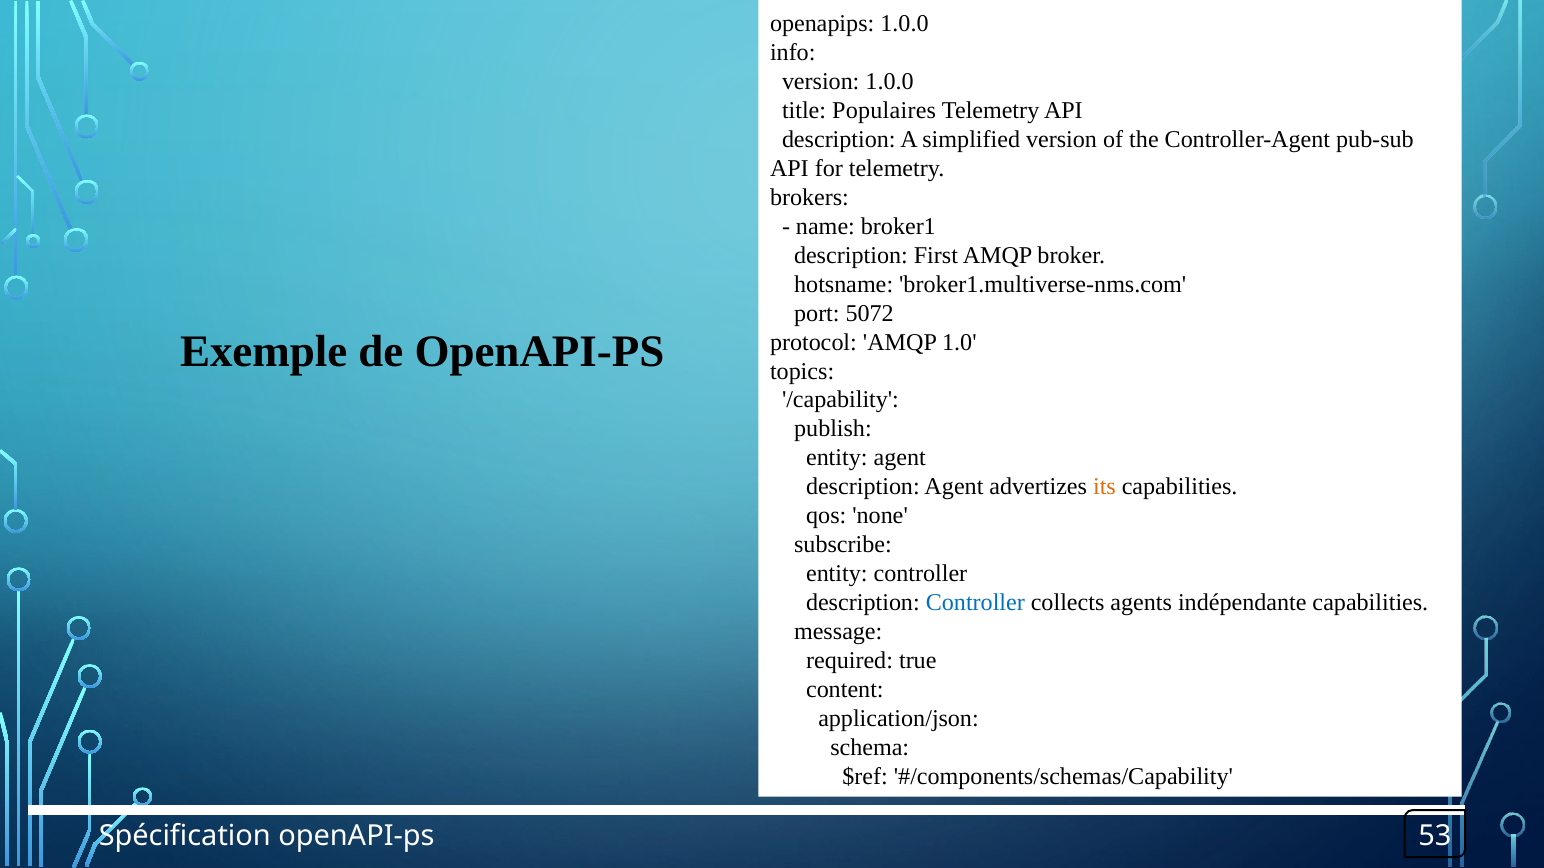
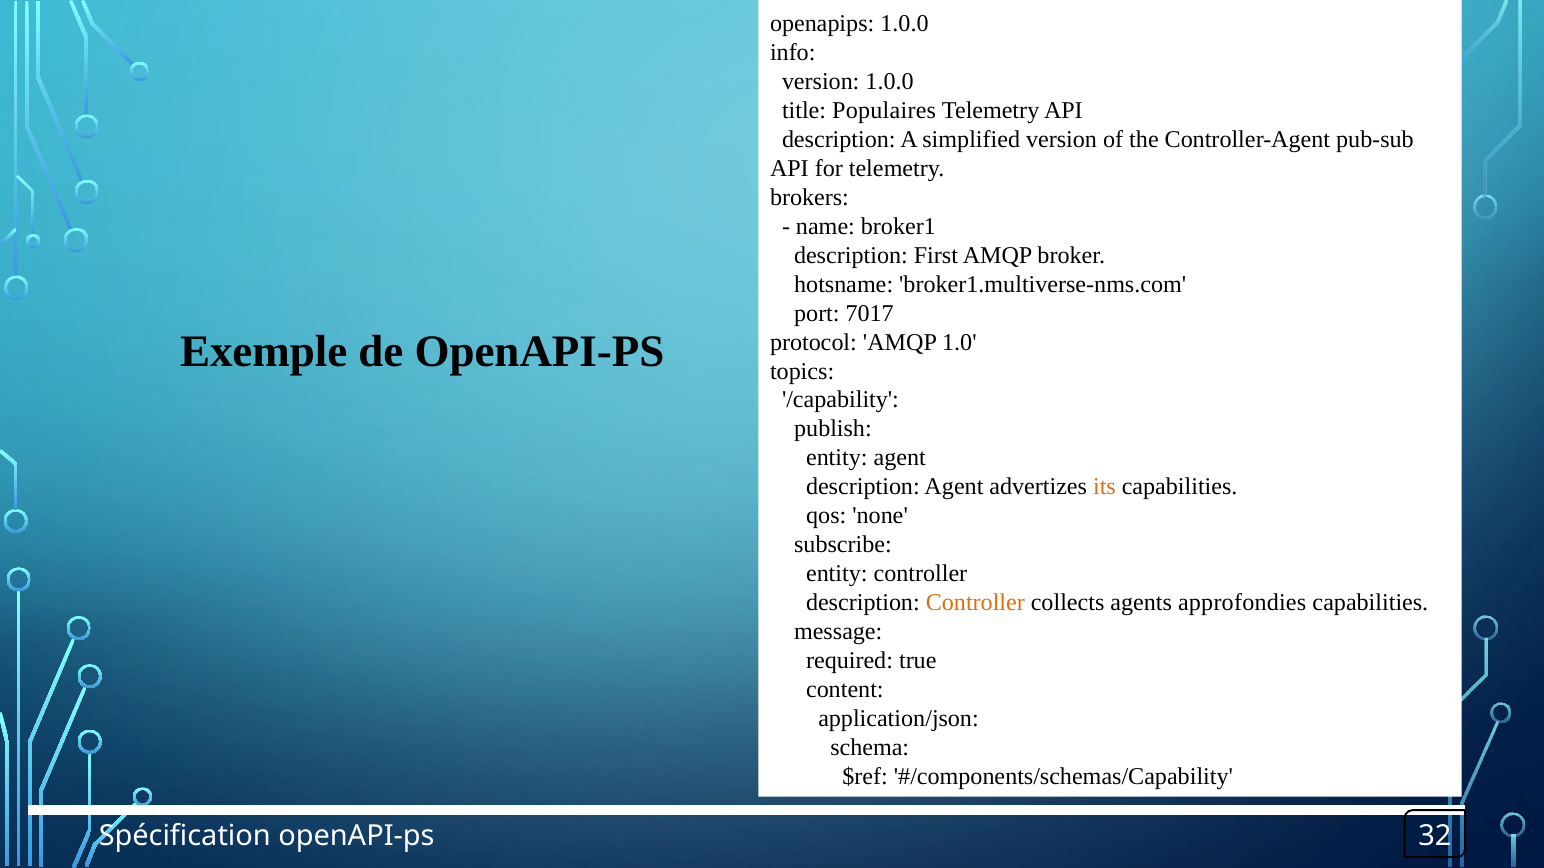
5072: 5072 -> 7017 (870, 313)
Controller colour: blue -> orange (975, 603)
indépendante: indépendante -> approfondies (1242, 603)
53: 53 -> 32 (1435, 836)
